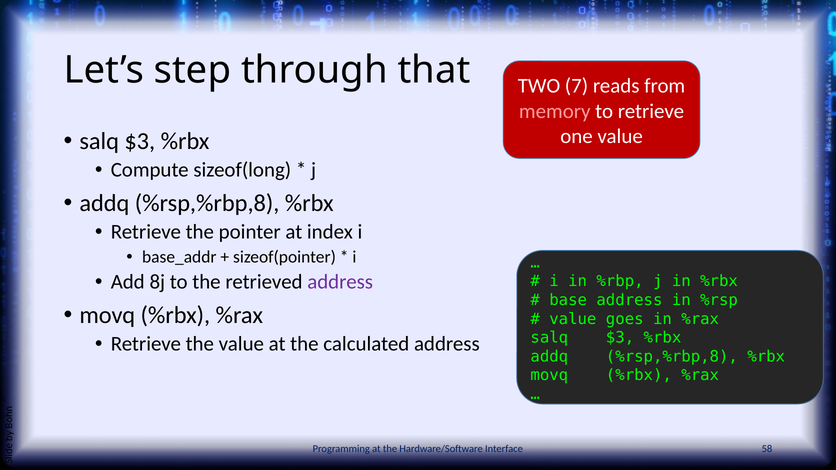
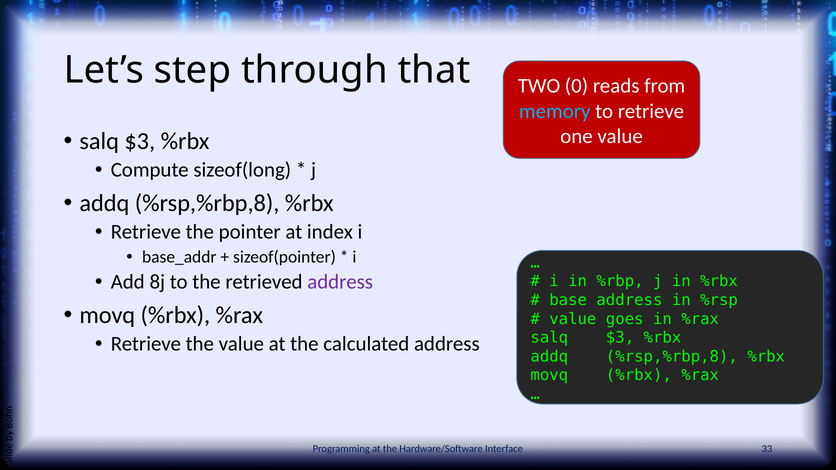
7: 7 -> 0 (576, 86)
memory colour: pink -> light blue (555, 111)
58: 58 -> 33 (767, 449)
